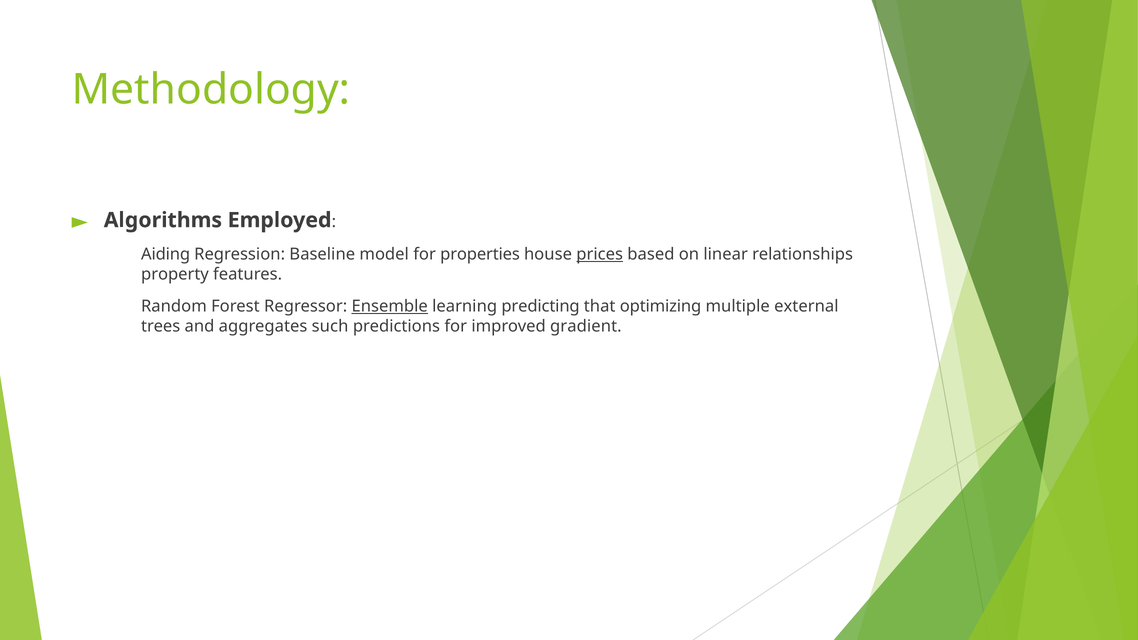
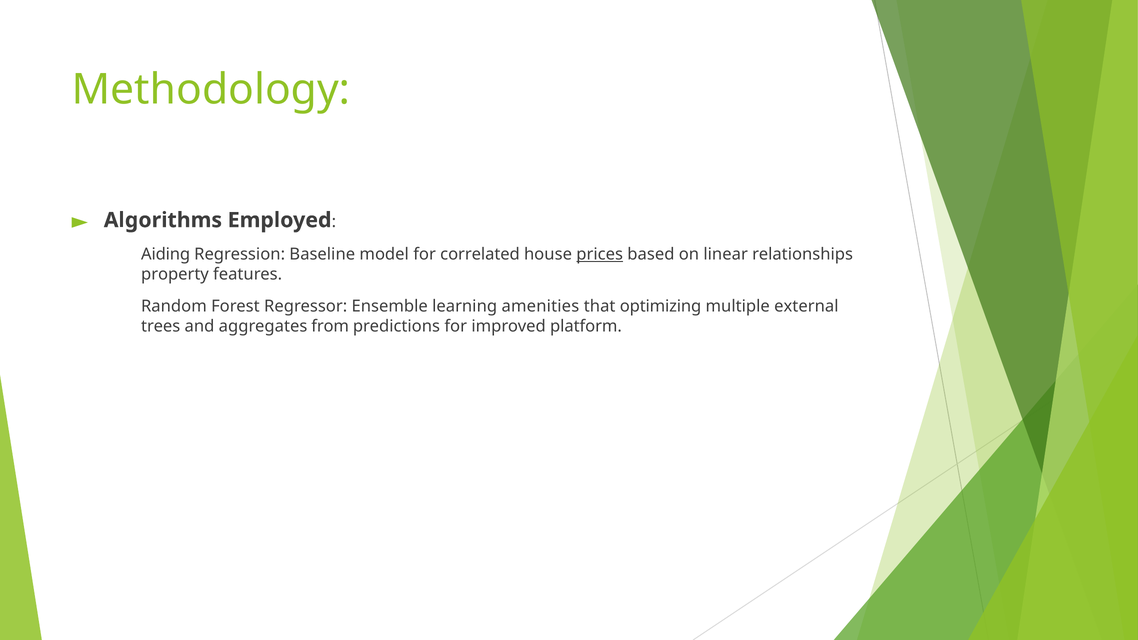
properties: properties -> correlated (480, 255)
Ensemble underline: present -> none (390, 306)
predicting: predicting -> amenities (540, 306)
such: such -> from (330, 326)
gradient: gradient -> platform (586, 326)
